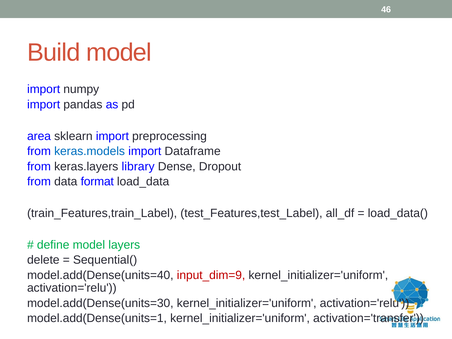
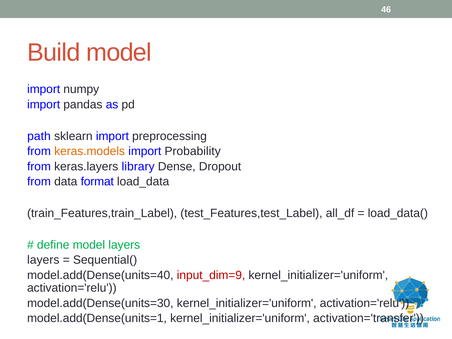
area: area -> path (39, 136)
keras.models colour: blue -> orange (90, 151)
Dataframe: Dataframe -> Probability (193, 151)
delete: delete -> layers (43, 260)
